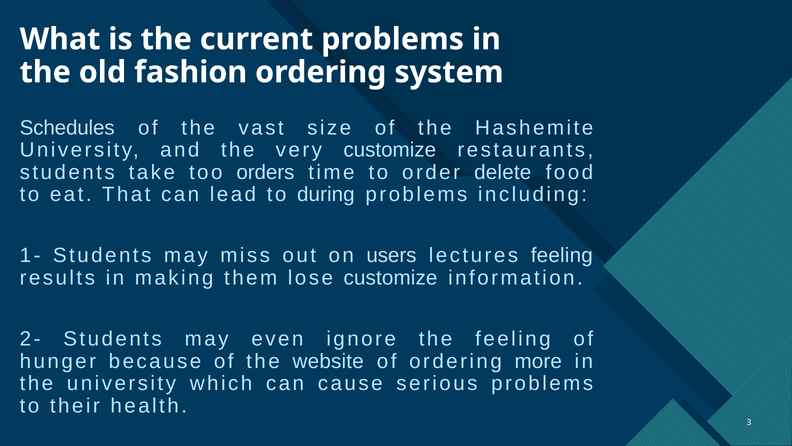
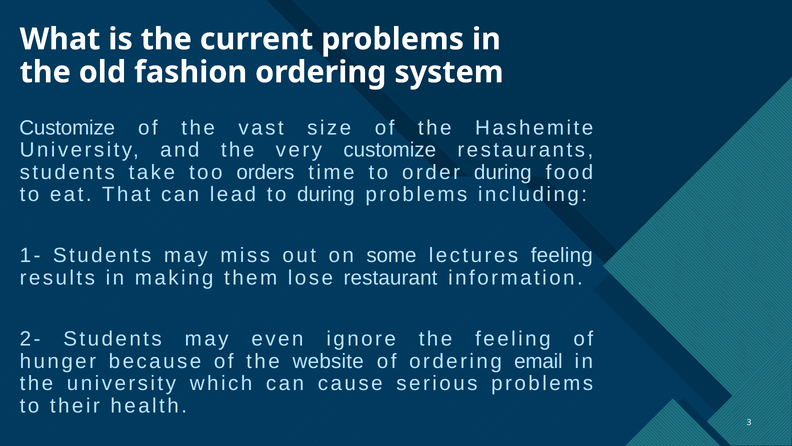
Schedules: Schedules -> Customize (67, 128)
order delete: delete -> during (503, 172)
users: users -> some (391, 255)
lose customize: customize -> restaurant (391, 278)
more: more -> email (538, 361)
